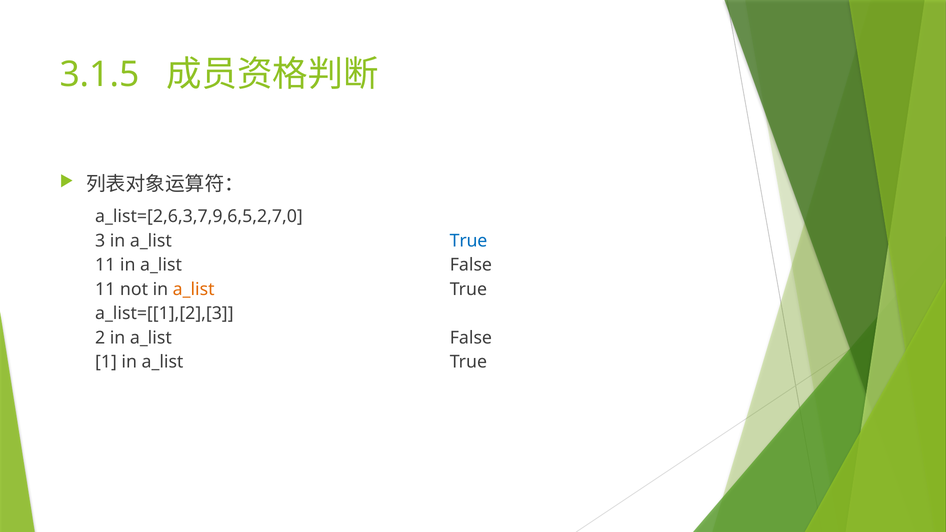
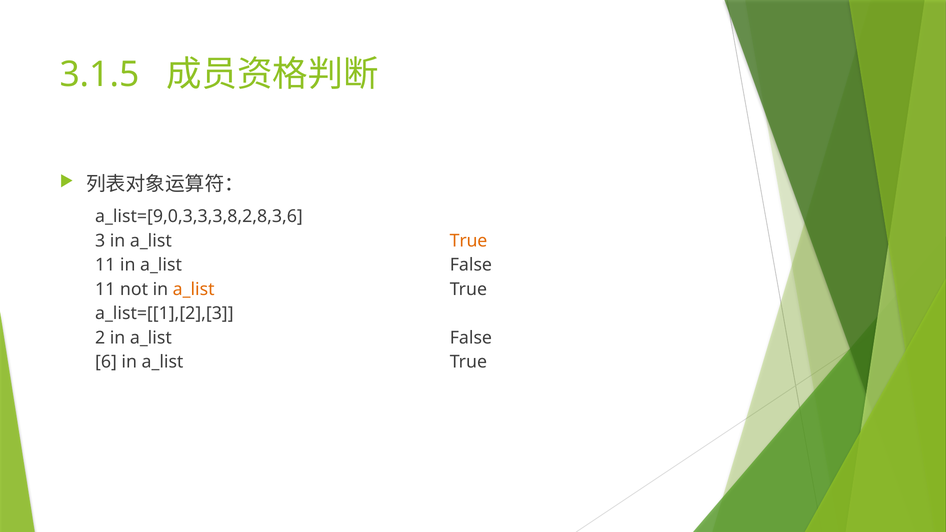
a_list=[2,6,3,7,9,6,5,2,7,0: a_list=[2,6,3,7,9,6,5,2,7,0 -> a_list=[9,0,3,3,3,8,2,8,3,6 (199, 217)
True colour: blue -> orange (469, 241)
1: 1 -> 6 (106, 362)
